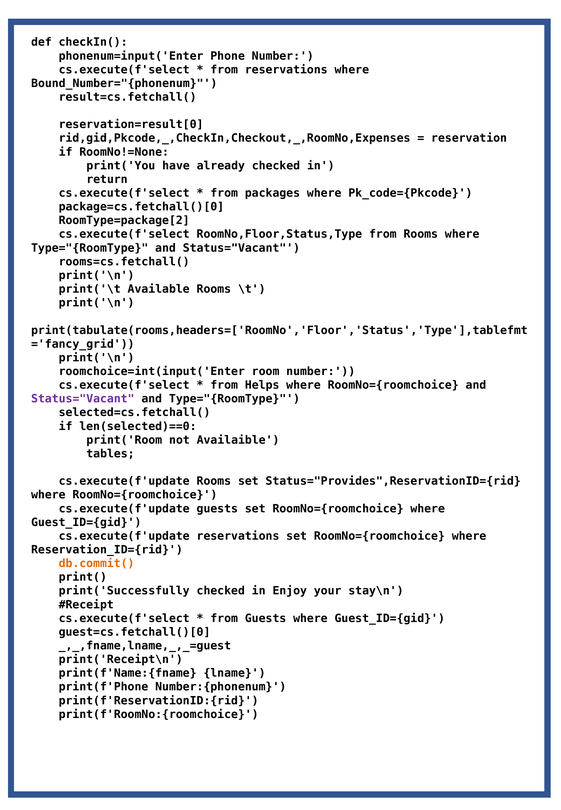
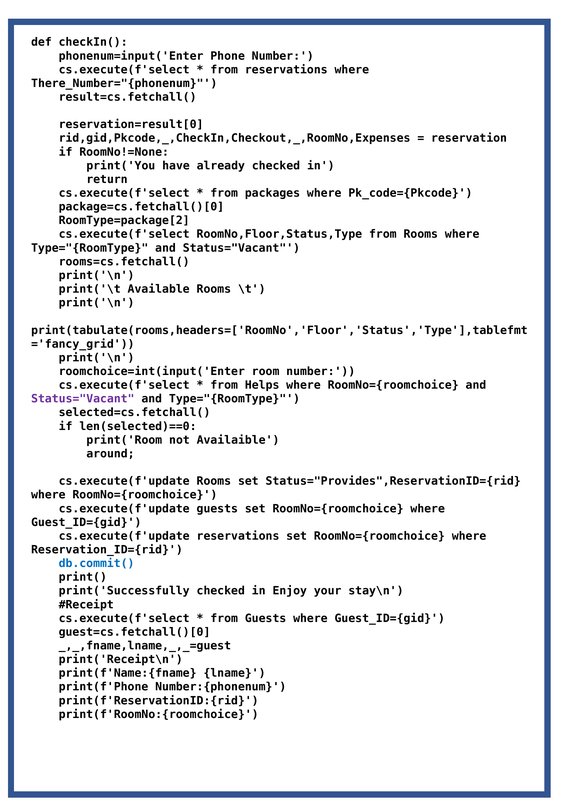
Bound_Number="{phonenum: Bound_Number="{phonenum -> There_Number="{phonenum (124, 83)
tables: tables -> around (110, 454)
db.commit( colour: orange -> blue (97, 564)
